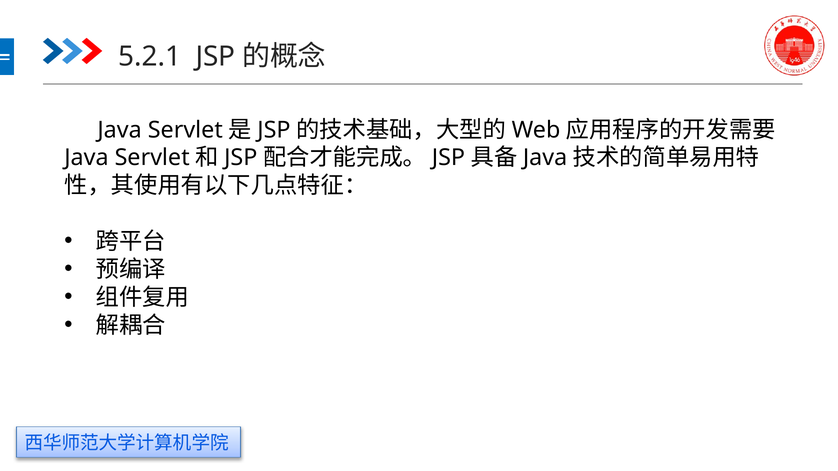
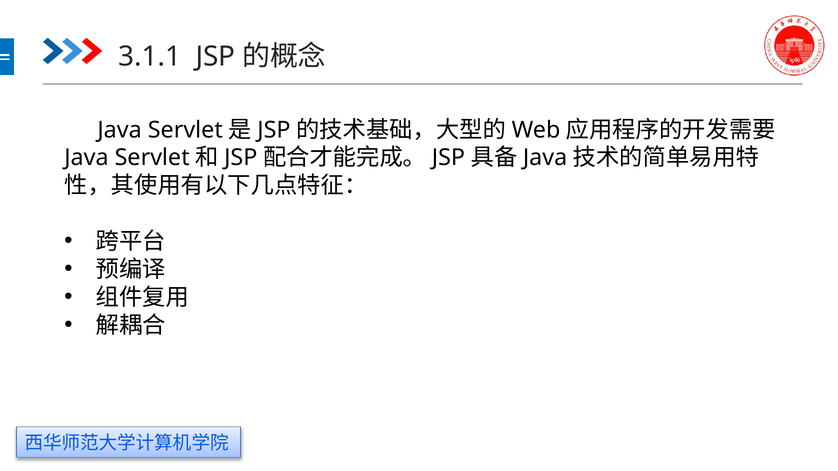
5.2.1: 5.2.1 -> 3.1.1 (150, 57)
